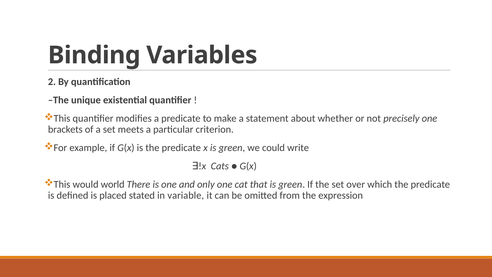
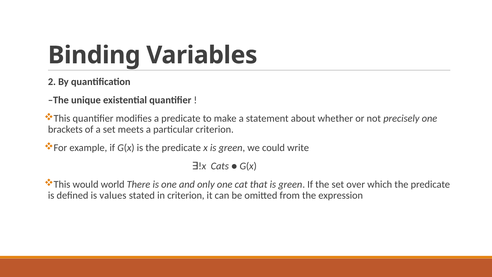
placed: placed -> values (113, 195)
in variable: variable -> criterion (186, 195)
